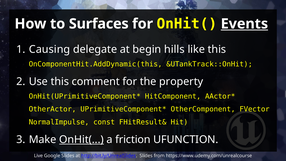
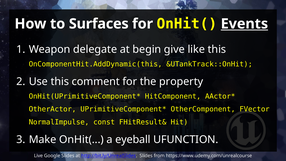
Causing: Causing -> Weapon (50, 49)
hills: hills -> give (174, 49)
OnHit( underline: present -> none (81, 139)
friction: friction -> eyeball (133, 139)
